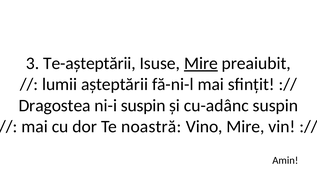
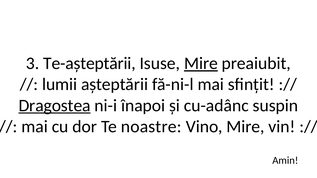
Dragostea underline: none -> present (55, 106)
ni-i suspin: suspin -> înapoi (143, 106)
noastră: noastră -> noastre (151, 127)
